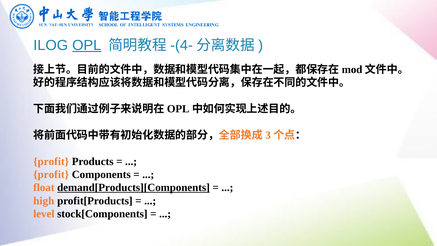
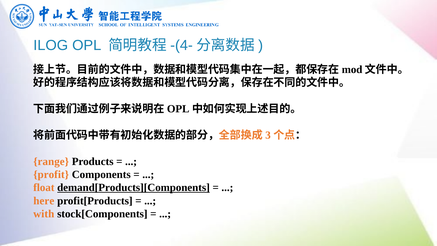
OPL underline: present -> none (87, 45)
profit: profit -> range (51, 161)
high: high -> here (44, 201)
level: level -> with (44, 214)
